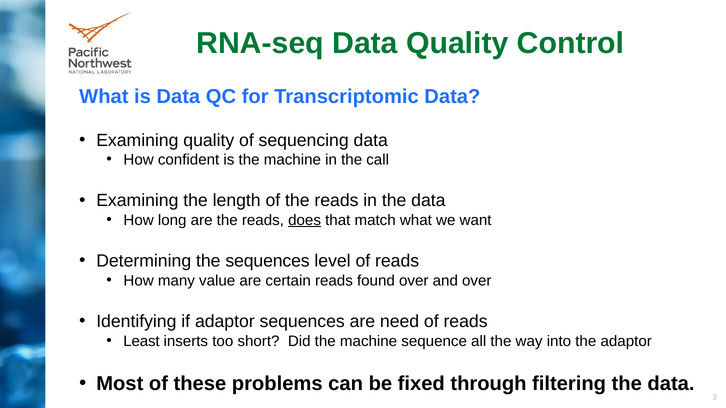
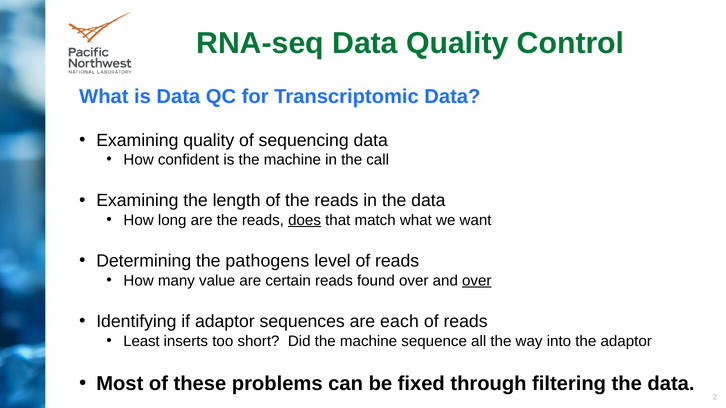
the sequences: sequences -> pathogens (267, 261)
over underline: none -> present (477, 281)
need: need -> each (399, 322)
